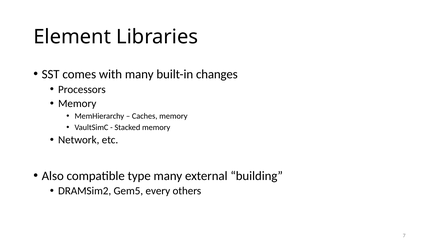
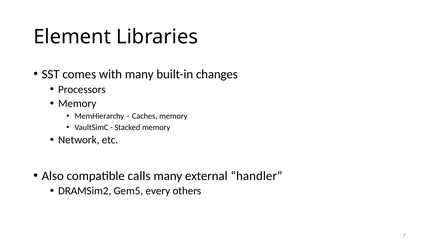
type: type -> calls (139, 176)
building: building -> handler (257, 176)
